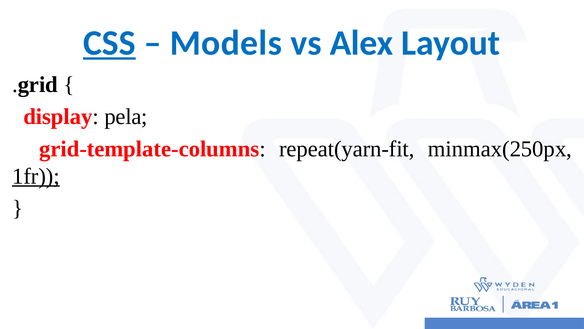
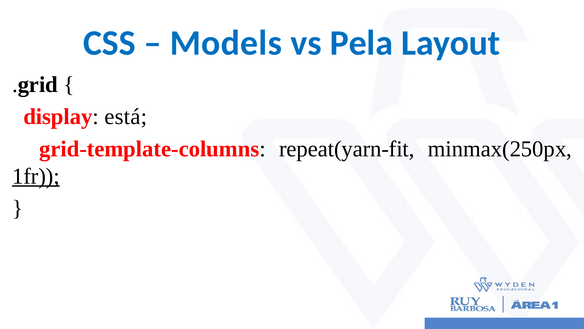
CSS underline: present -> none (109, 43)
Alex: Alex -> Pela (361, 43)
pela: pela -> está (126, 117)
